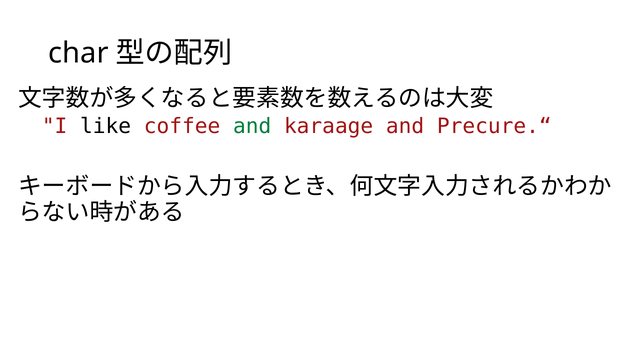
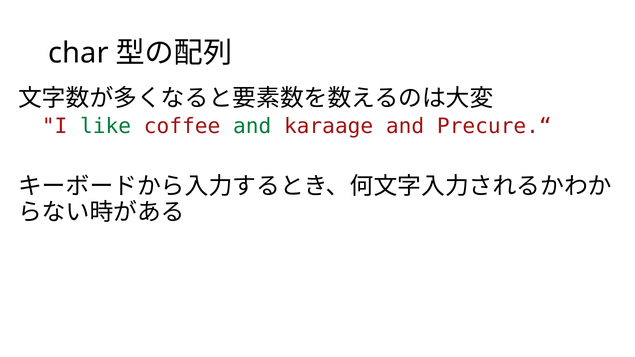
like colour: black -> green (106, 126)
